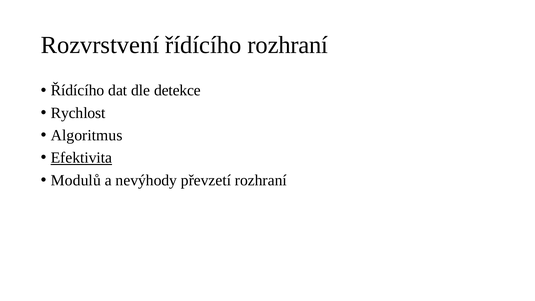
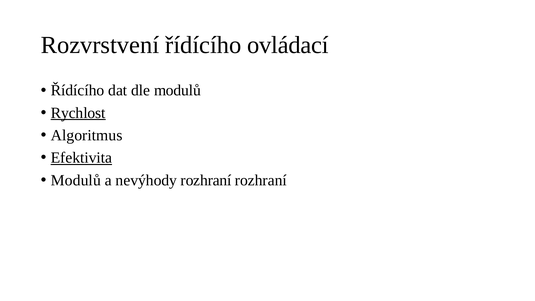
řídícího rozhraní: rozhraní -> ovládací (288, 45)
dle detekce: detekce -> modulů (177, 90)
Rychlost underline: none -> present (78, 113)
nevýhody převzetí: převzetí -> rozhraní (206, 180)
